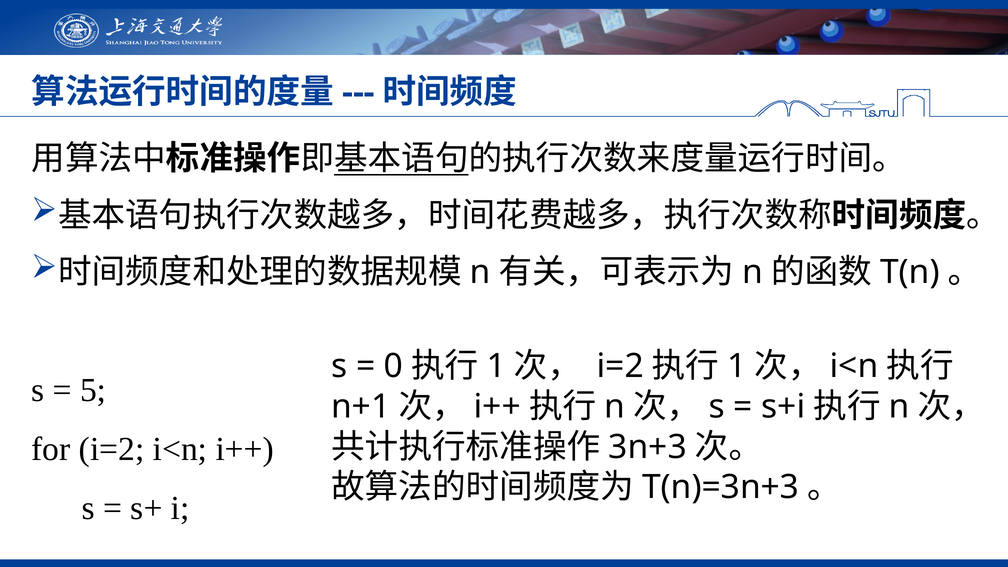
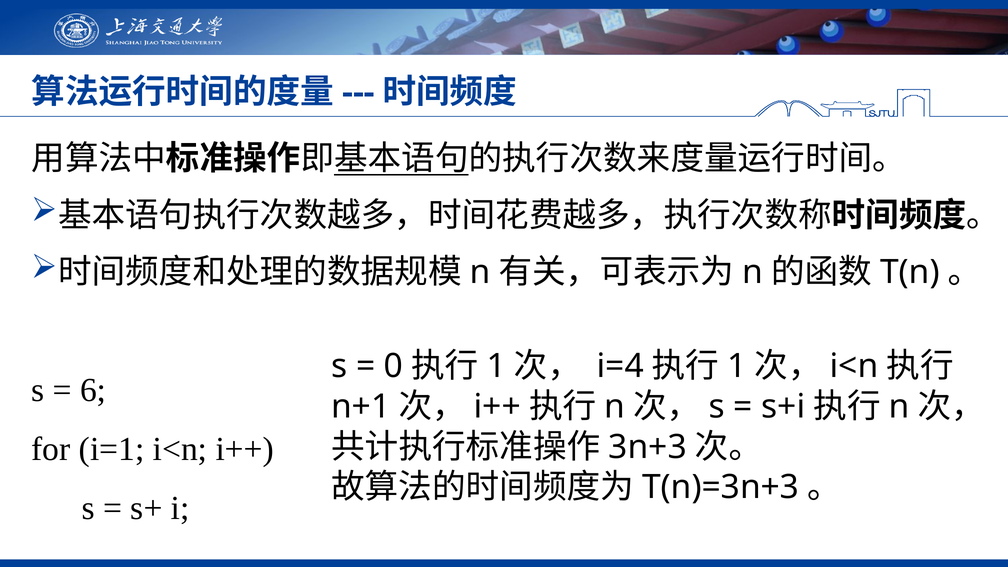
i=2: i=2 -> i=4 (620, 366)
5: 5 -> 6 (93, 390)
for i=2: i=2 -> i=1 (112, 449)
